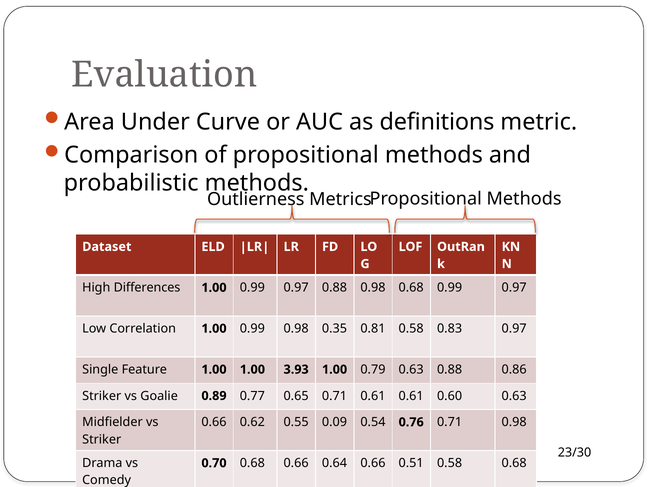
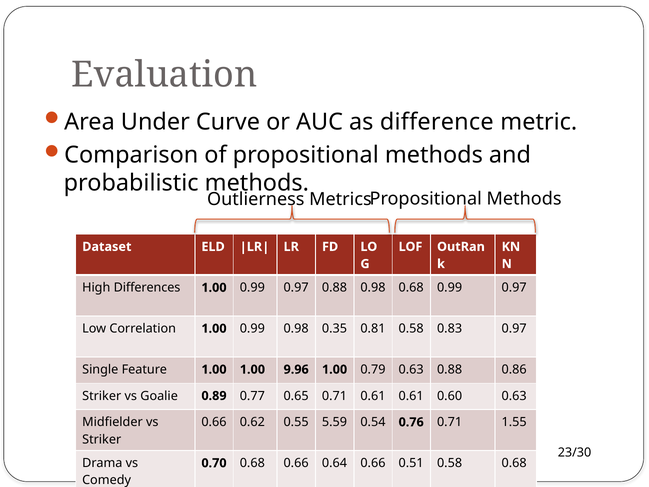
definitions: definitions -> difference (437, 122)
3.93: 3.93 -> 9.96 (296, 369)
0.09: 0.09 -> 5.59 (335, 422)
0.71 0.98: 0.98 -> 1.55 (514, 422)
